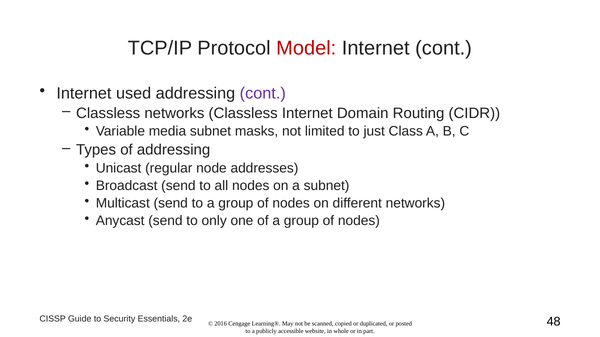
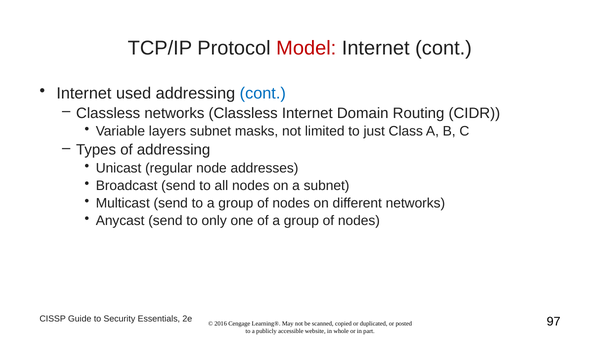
cont colour: purple -> blue (263, 93)
media: media -> layers (167, 132)
48: 48 -> 97 (554, 322)
